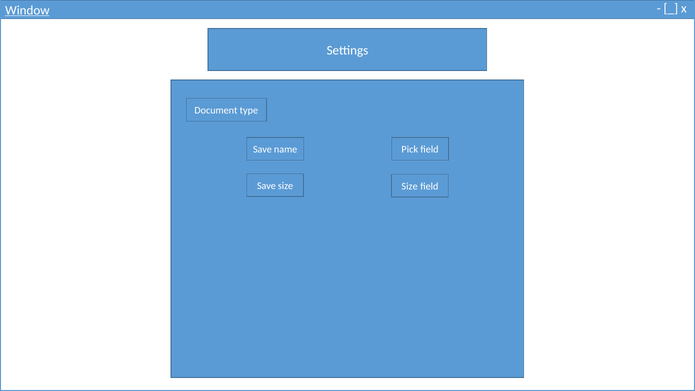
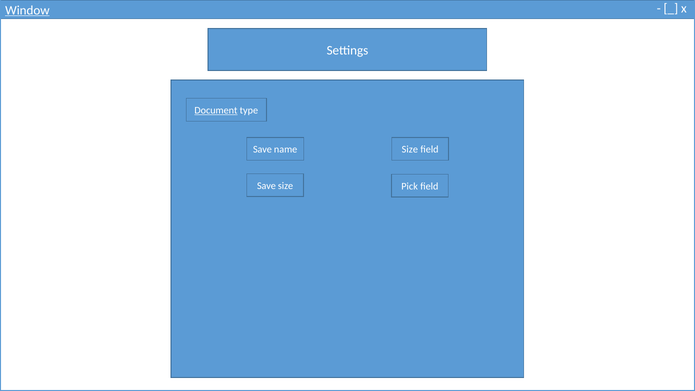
Document underline: none -> present (216, 110)
Pick: Pick -> Size (410, 150)
Size: Size -> Pick (410, 186)
